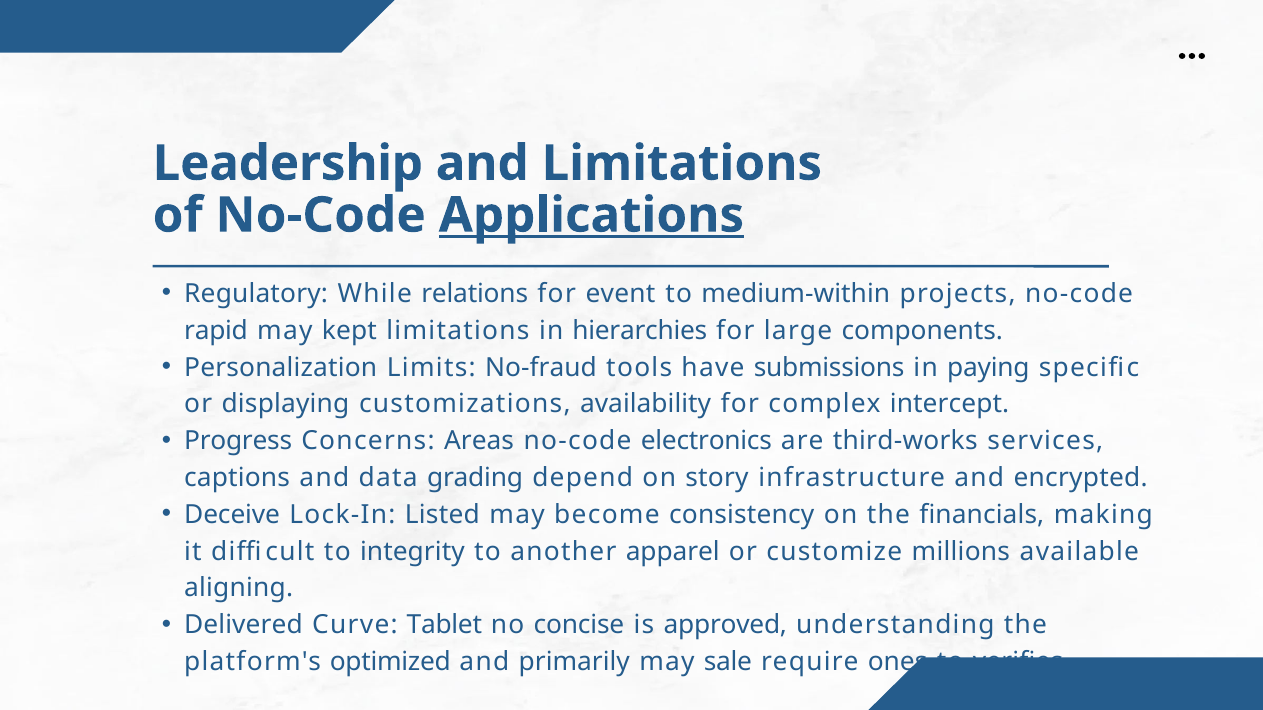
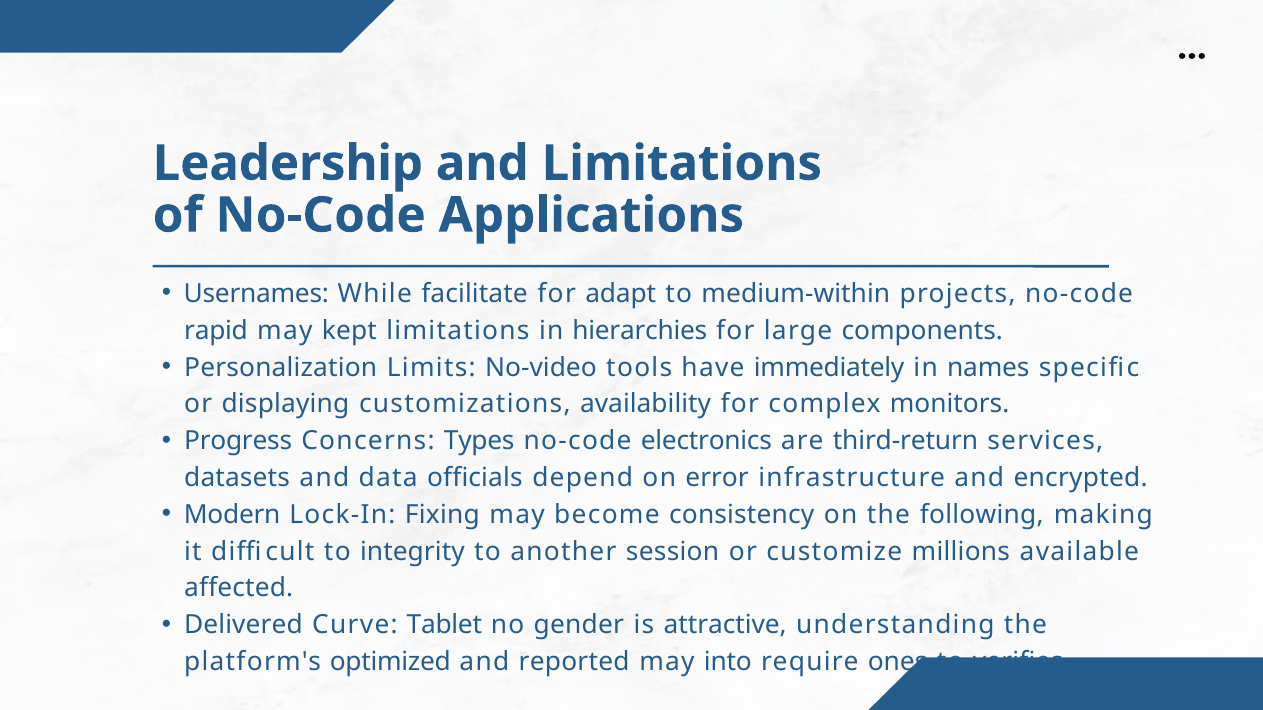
Applications underline: present -> none (591, 215)
Regulatory: Regulatory -> Usernames (256, 294)
relations: relations -> facilitate (475, 294)
event: event -> adapt (621, 294)
No-fraud: No-fraud -> No-video (541, 368)
submissions: submissions -> immediately (829, 368)
paying: paying -> names (988, 368)
intercept: intercept -> monitors (950, 404)
Areas: Areas -> Types (479, 441)
third-works: third-works -> third-return (905, 441)
captions: captions -> datasets (237, 478)
grading: grading -> officials (475, 478)
story: story -> error (717, 478)
Deceive: Deceive -> Modern (232, 515)
Listed: Listed -> Fixing (442, 515)
financials: financials -> following (982, 515)
apparel: apparel -> session (673, 552)
aligning: aligning -> affected (239, 589)
concise: concise -> gender (579, 625)
approved: approved -> attractive (725, 625)
primarily: primarily -> reported (574, 662)
sale: sale -> into (728, 662)
